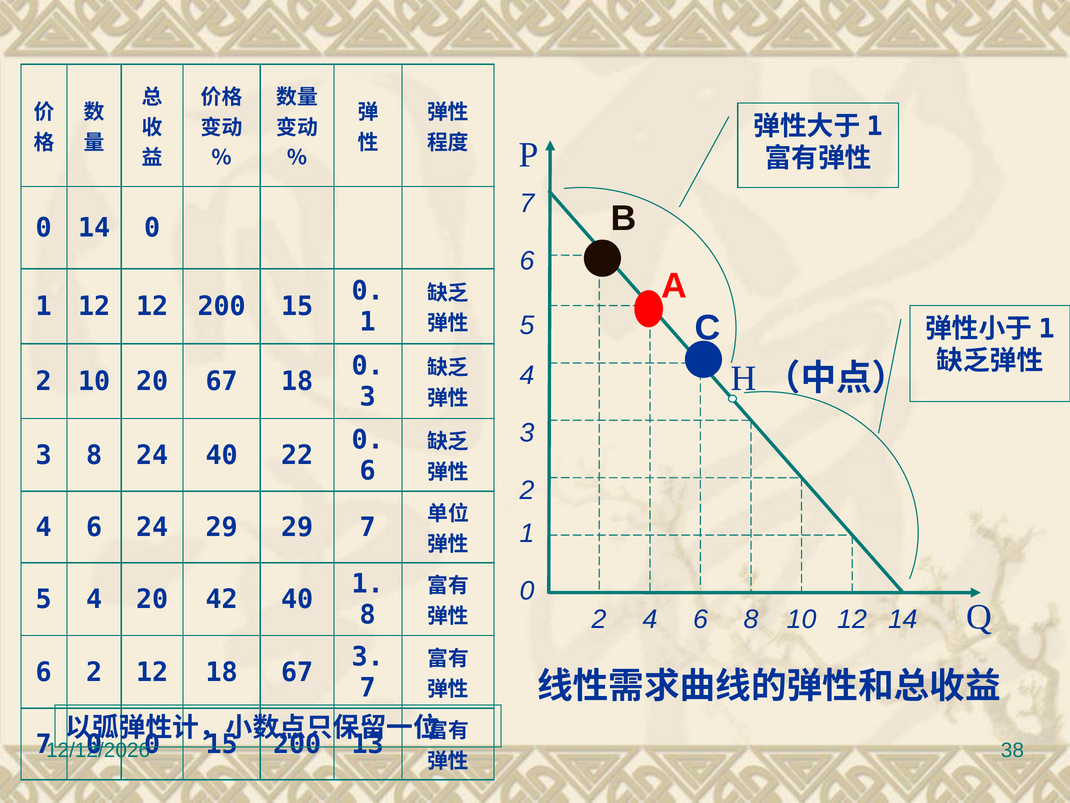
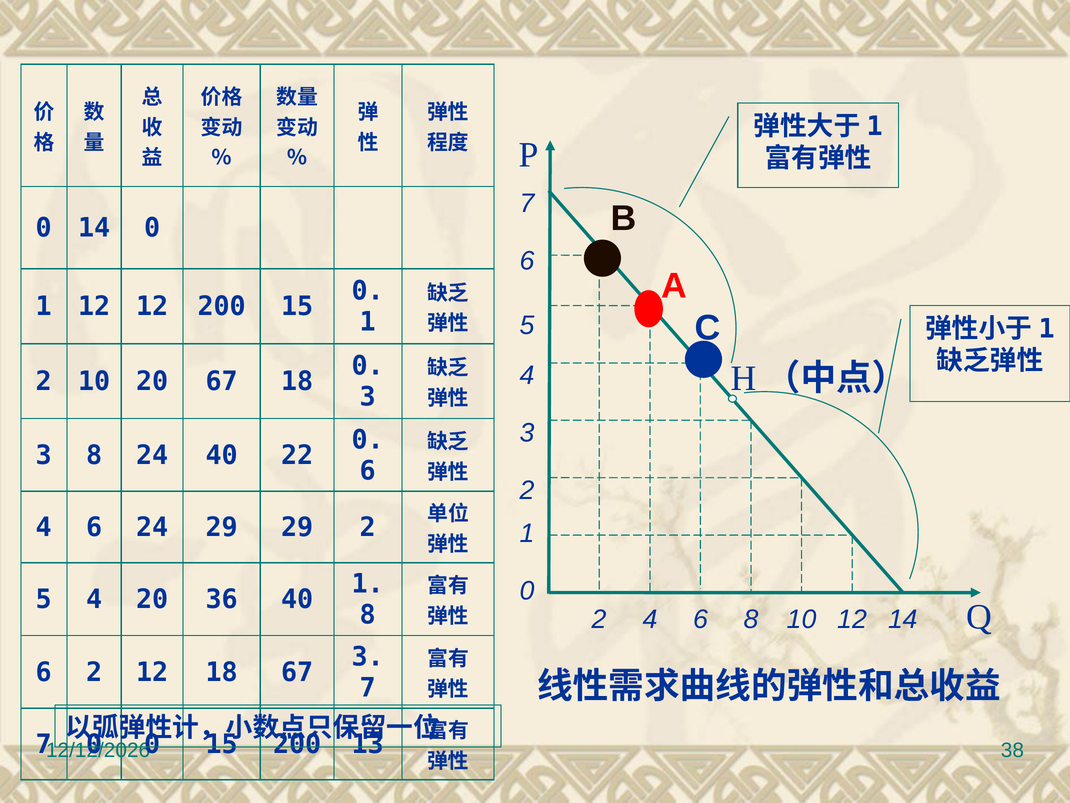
29 7: 7 -> 2 (368, 527)
42: 42 -> 36 (222, 599)
